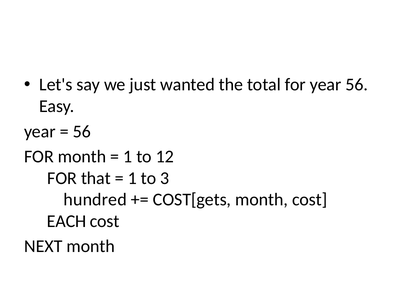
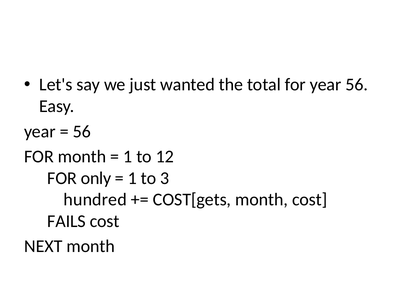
that: that -> only (96, 178)
EACH: EACH -> FAILS (67, 221)
